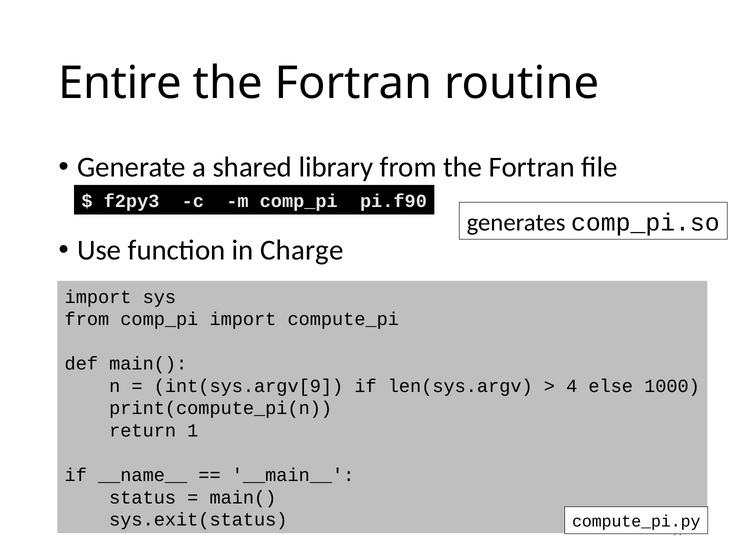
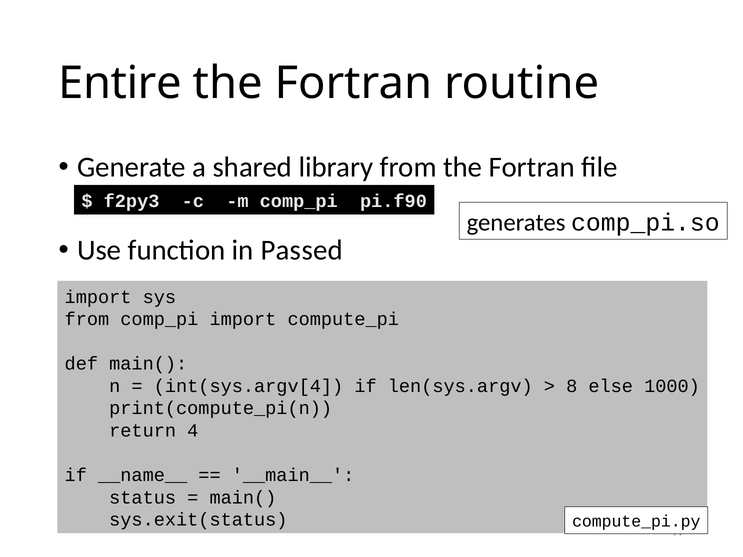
Charge: Charge -> Passed (302, 251)
int(sys.argv[9: int(sys.argv[9 -> int(sys.argv[4 (249, 386)
4: 4 -> 8 (572, 386)
1: 1 -> 4 (193, 431)
